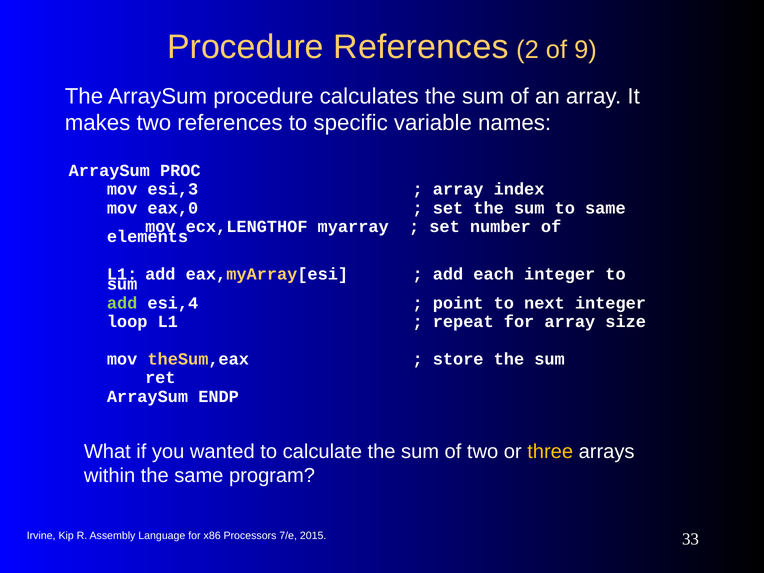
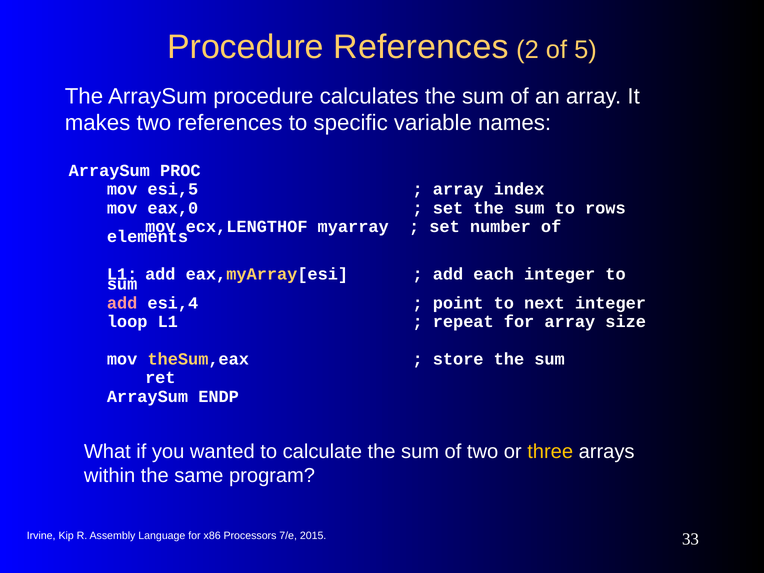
9: 9 -> 5 (585, 50)
esi,3: esi,3 -> esi,5 (173, 189)
to same: same -> rows (605, 208)
add colour: light green -> pink (122, 303)
